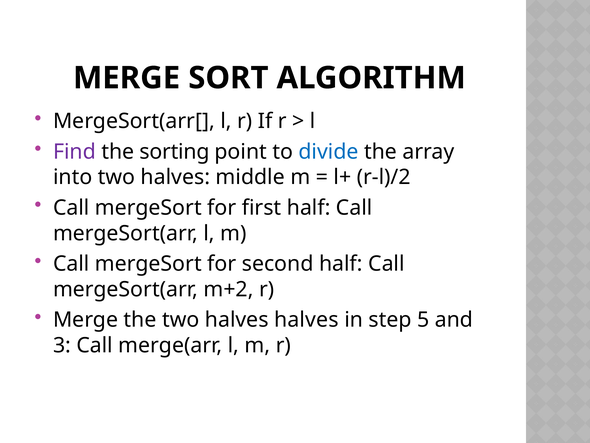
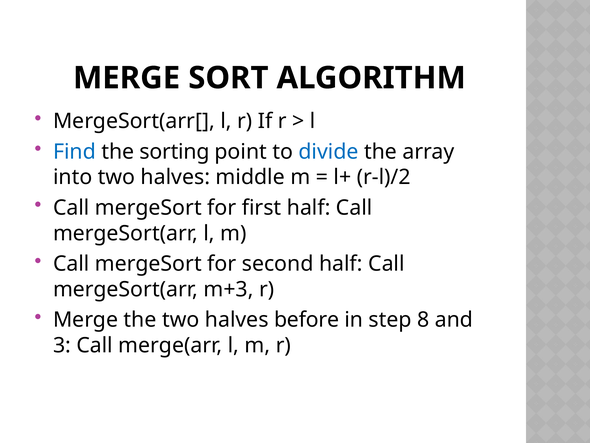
Find colour: purple -> blue (74, 152)
m+2: m+2 -> m+3 (228, 289)
halves halves: halves -> before (307, 320)
5: 5 -> 8 (423, 320)
